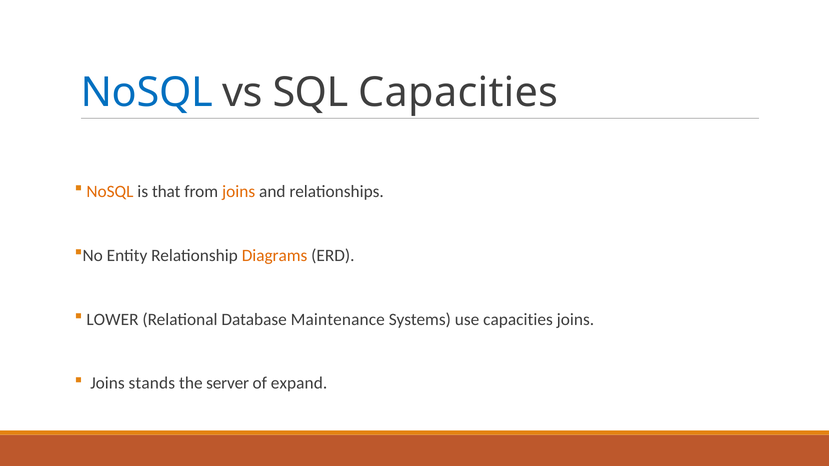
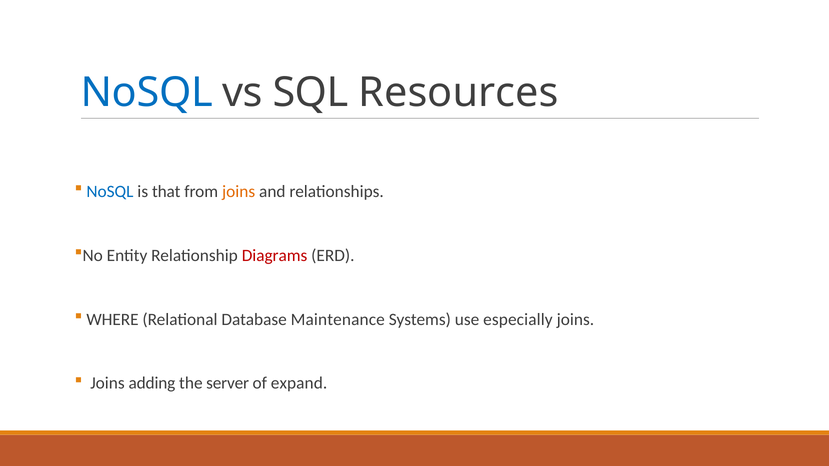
SQL Capacities: Capacities -> Resources (458, 93)
NoSQL colour: orange -> blue (110, 192)
Diagrams colour: orange -> red (275, 256)
LOWER: LOWER -> WHERE (113, 320)
use capacities: capacities -> especially (518, 320)
stands: stands -> adding (152, 383)
